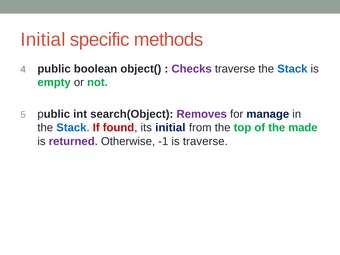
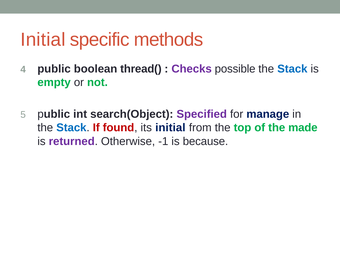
object(: object( -> thread( (141, 69)
Checks traverse: traverse -> possible (235, 69)
Removes: Removes -> Specified (202, 114)
is traverse: traverse -> because (205, 141)
